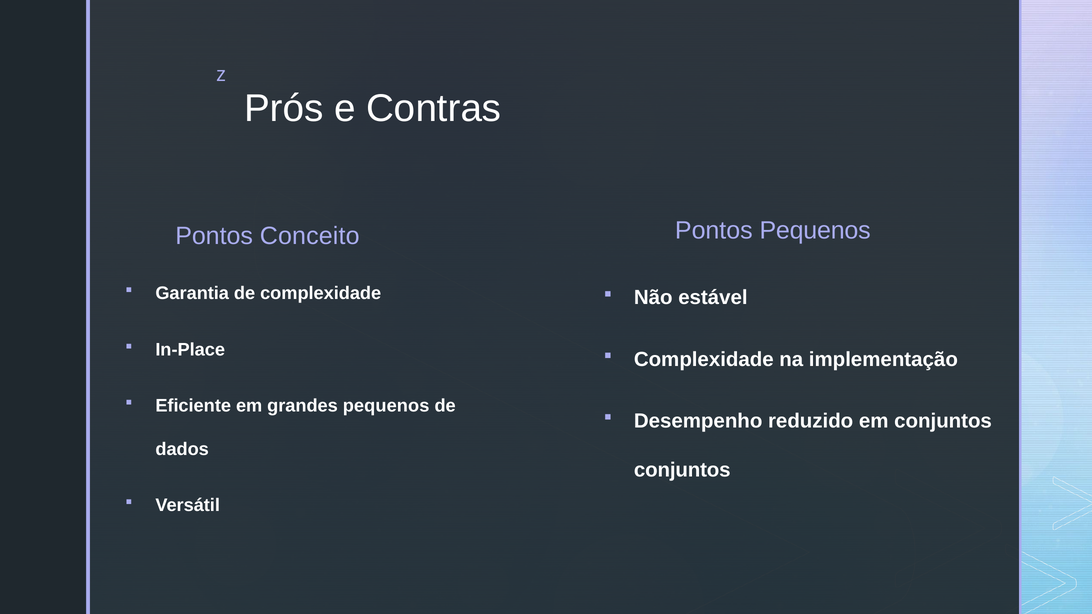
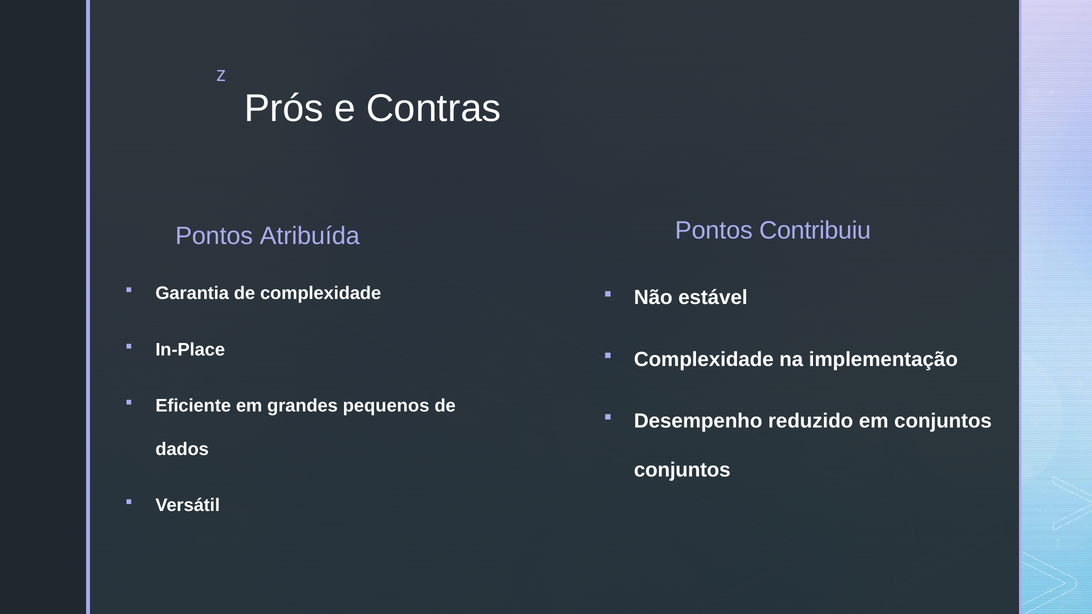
Pontos Pequenos: Pequenos -> Contribuiu (815, 230)
Conceito: Conceito -> Atribuída (310, 236)
